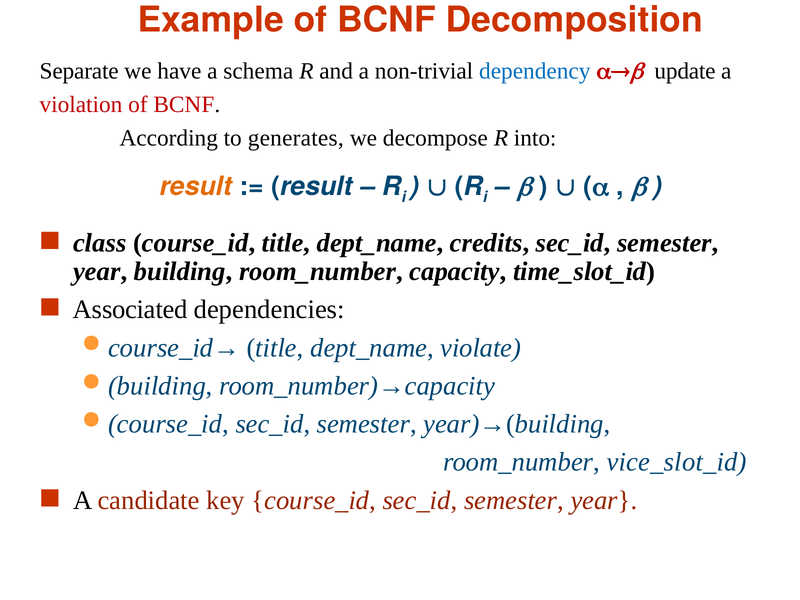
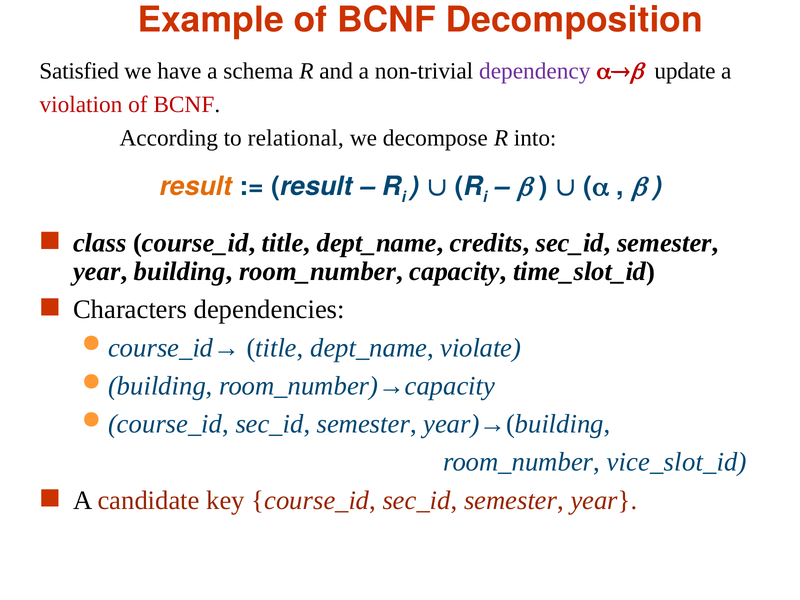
Separate: Separate -> Satisfied (79, 71)
dependency colour: blue -> purple (535, 71)
generates: generates -> relational (296, 138)
Associated: Associated -> Characters (130, 310)
